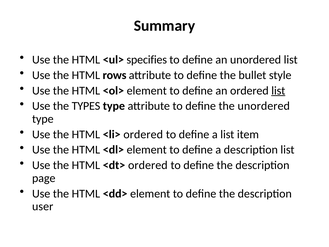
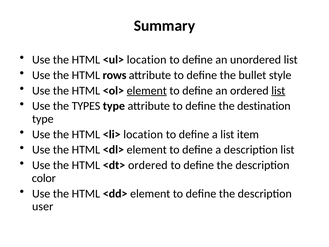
<ul> specifies: specifies -> location (147, 60)
element underline: none -> present (147, 90)
the unordered: unordered -> destination (264, 106)
<li> ordered: ordered -> location (143, 134)
page: page -> color (44, 178)
